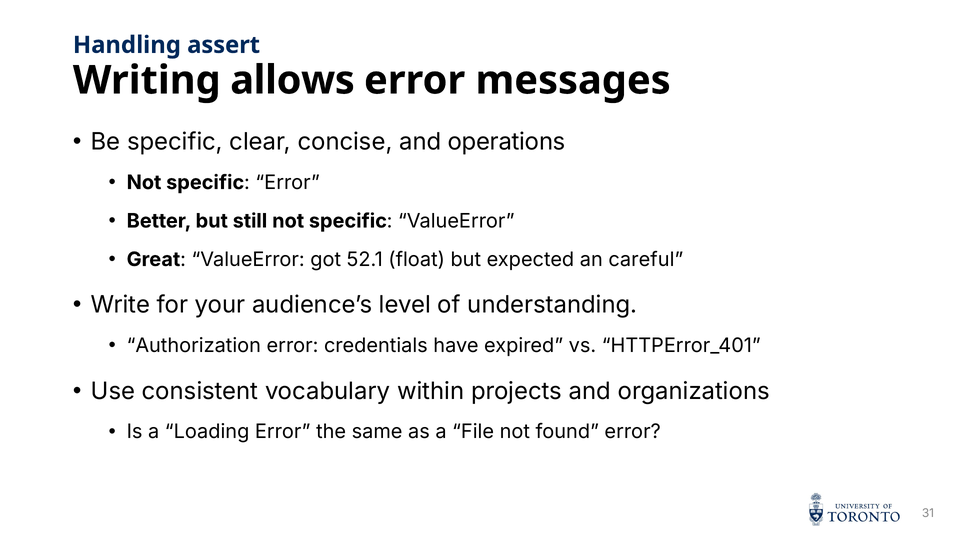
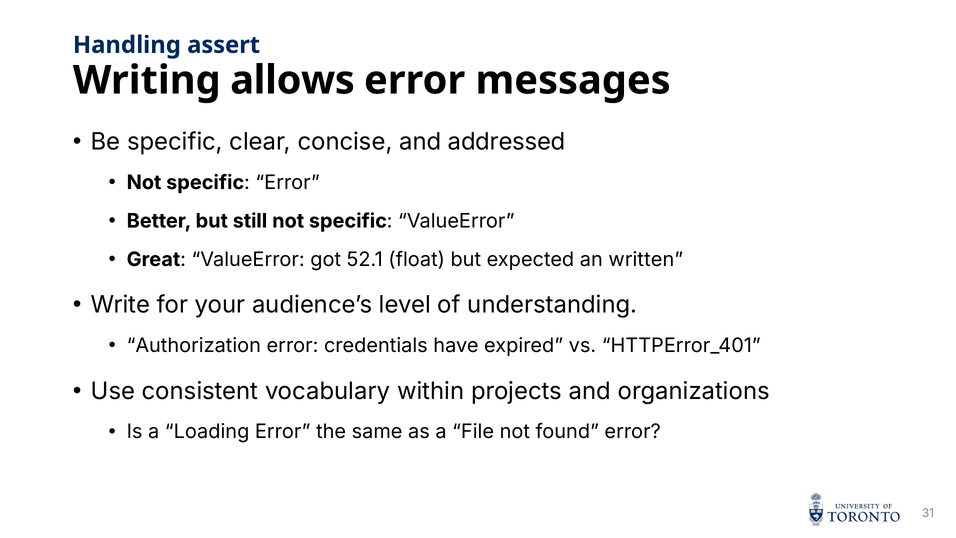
operations: operations -> addressed (507, 142)
careful: careful -> written (646, 259)
